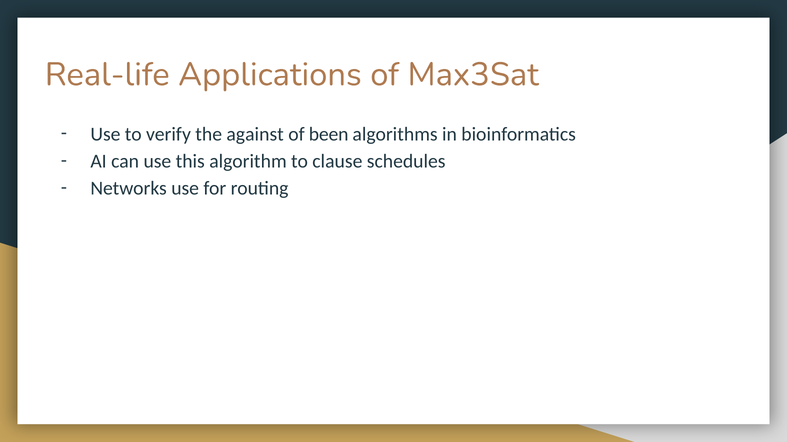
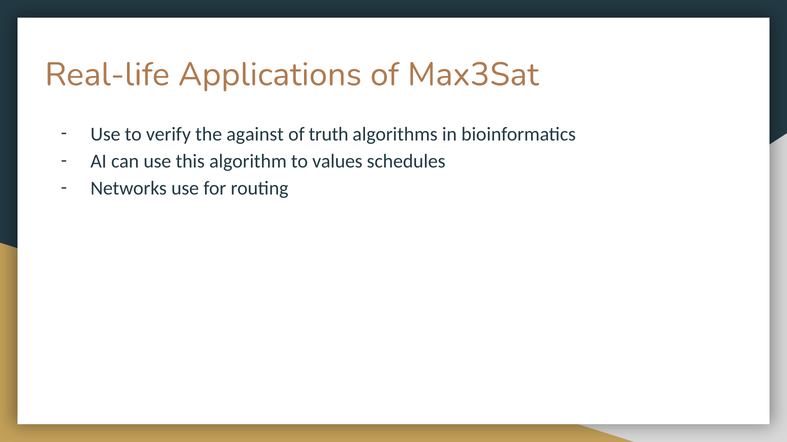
been: been -> truth (329, 134)
clause: clause -> values (337, 162)
